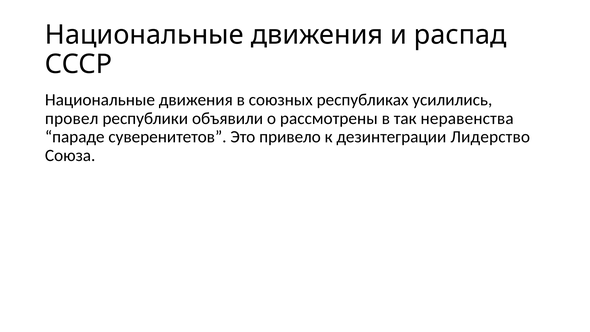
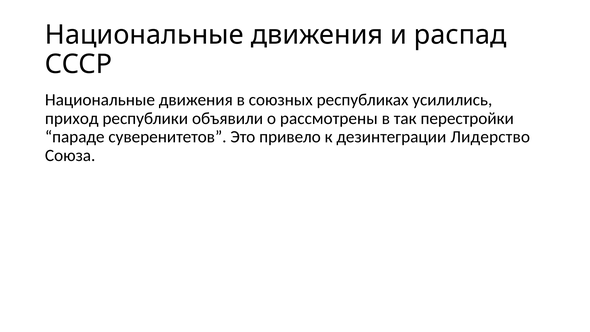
провел: провел -> приход (72, 118)
неравенства: неравенства -> перестройки (467, 118)
